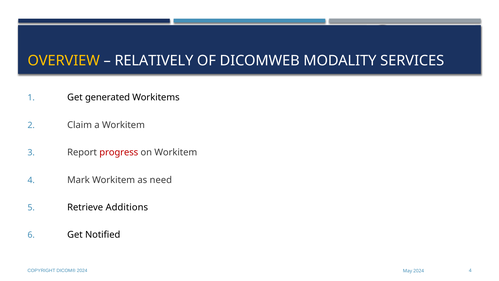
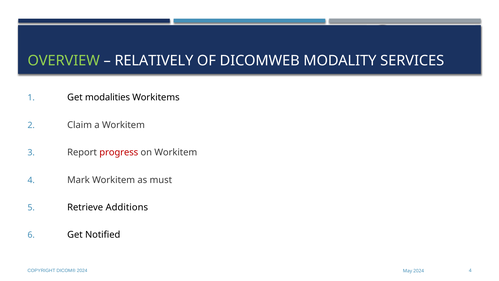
OVERVIEW colour: yellow -> light green (64, 61)
generated: generated -> modalities (108, 97)
need: need -> must (161, 180)
